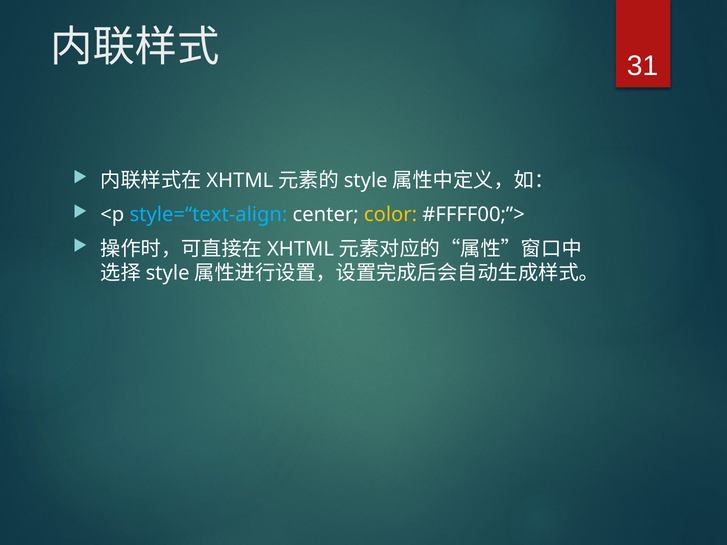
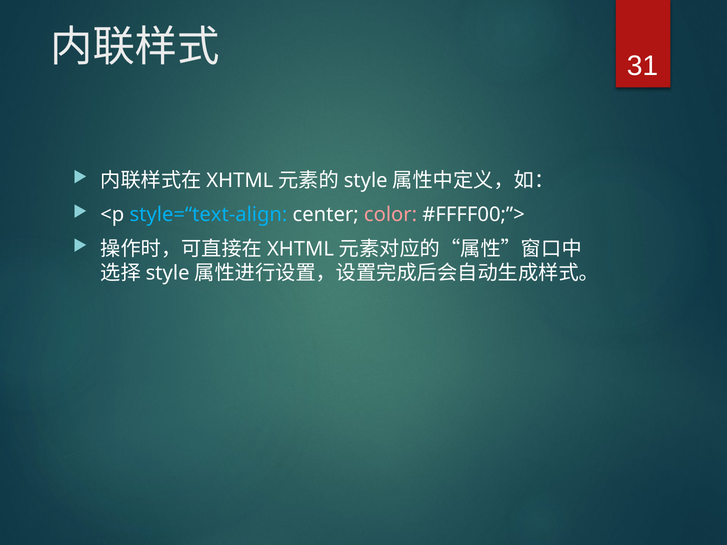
color colour: yellow -> pink (391, 215)
